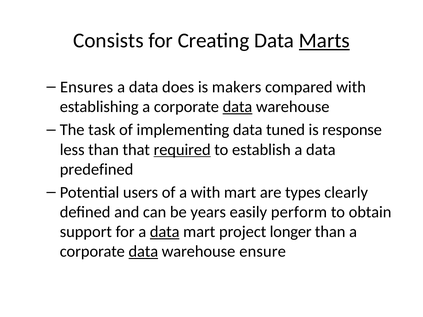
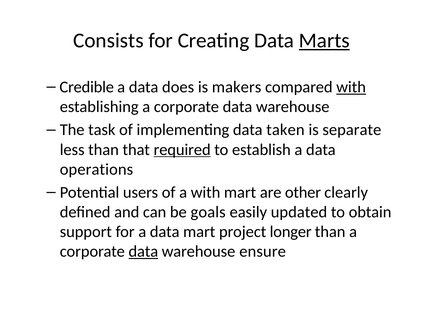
Ensures: Ensures -> Credible (87, 87)
with underline: none -> present (351, 87)
data underline: present -> none (237, 107)
tuned: tuned -> taken (285, 130)
response: response -> separate (352, 130)
predefined: predefined -> operations (96, 169)
types: types -> other (303, 193)
years: years -> goals (208, 212)
perform: perform -> updated (299, 212)
data underline: present -> none (165, 232)
